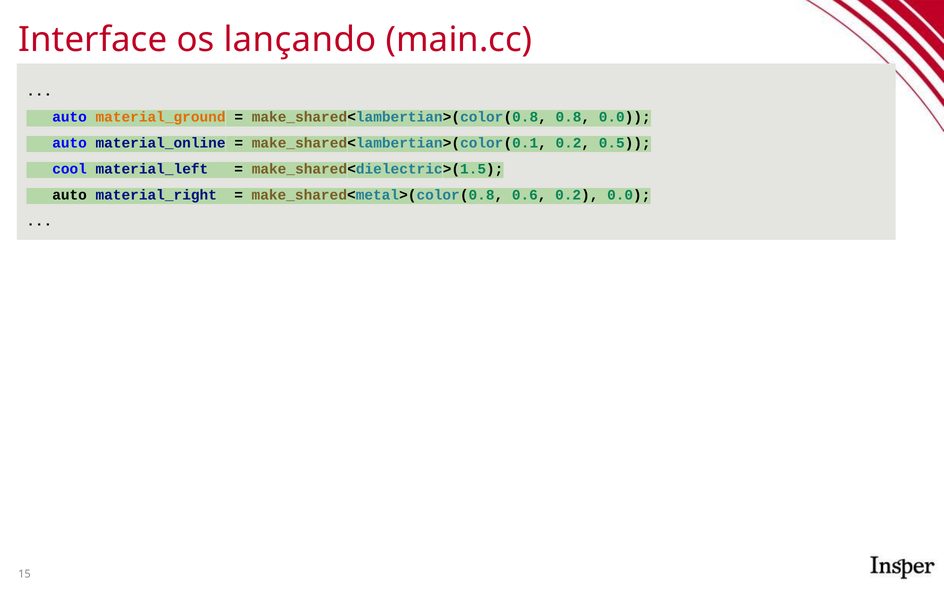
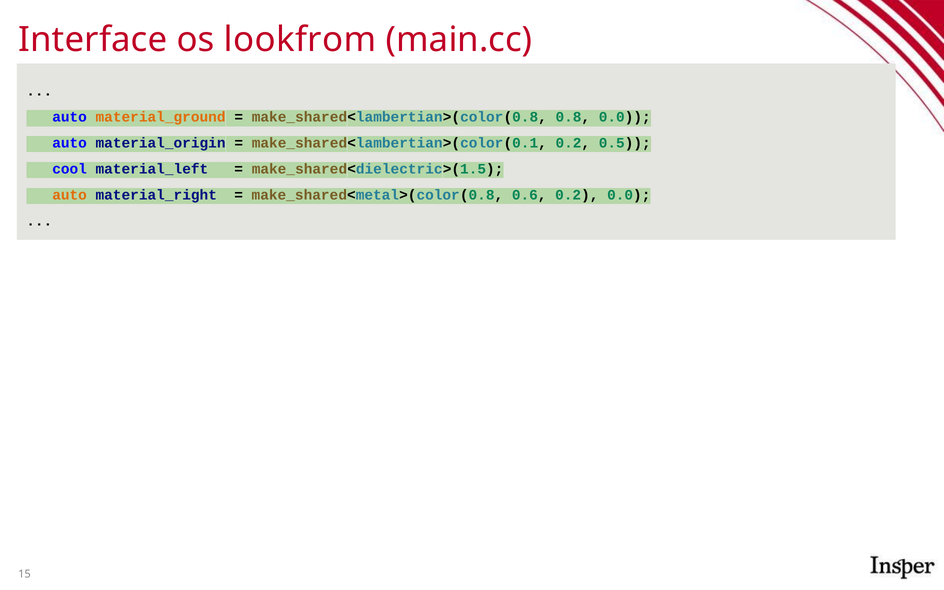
lançando: lançando -> lookfrom (300, 40)
material_online: material_online -> material_origin (161, 143)
auto colour: black -> orange (70, 195)
